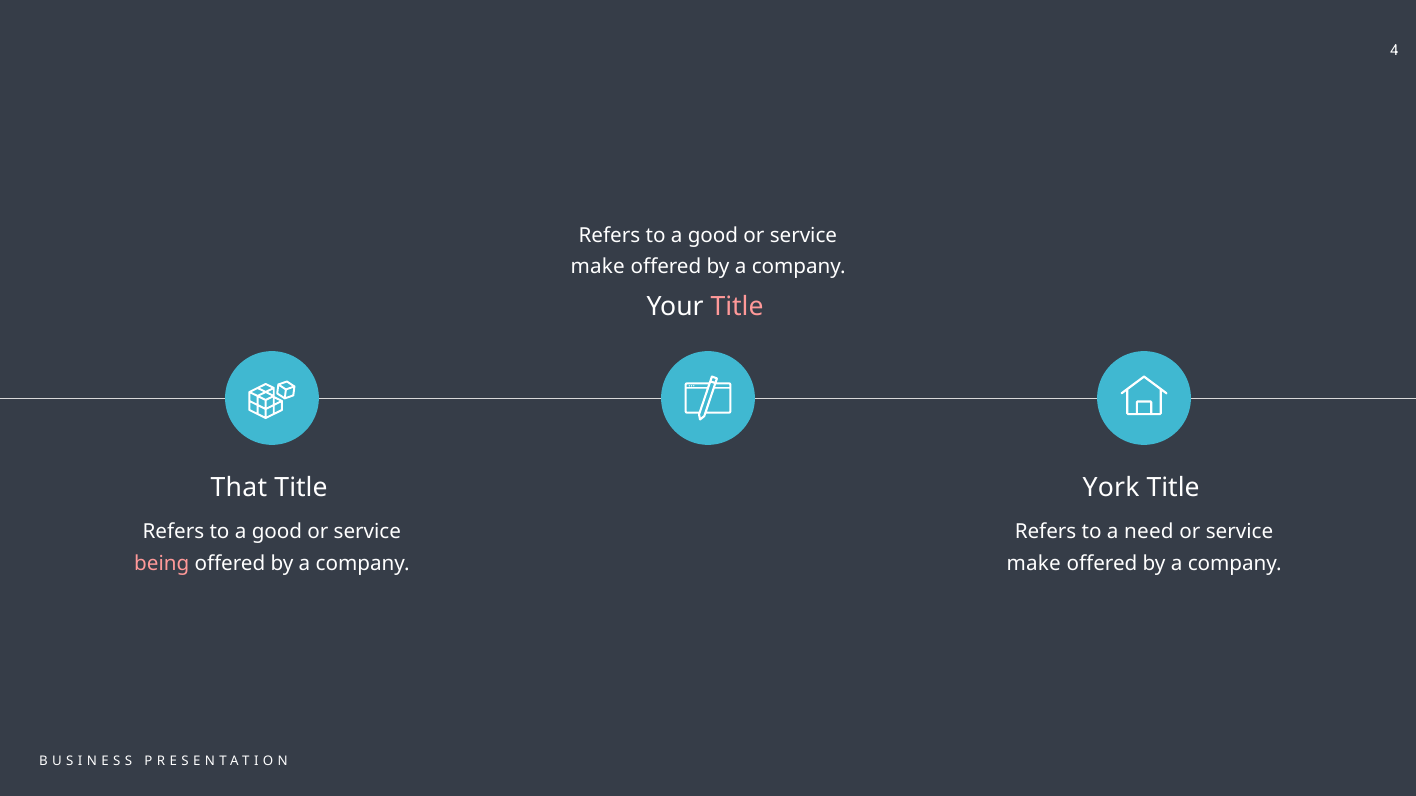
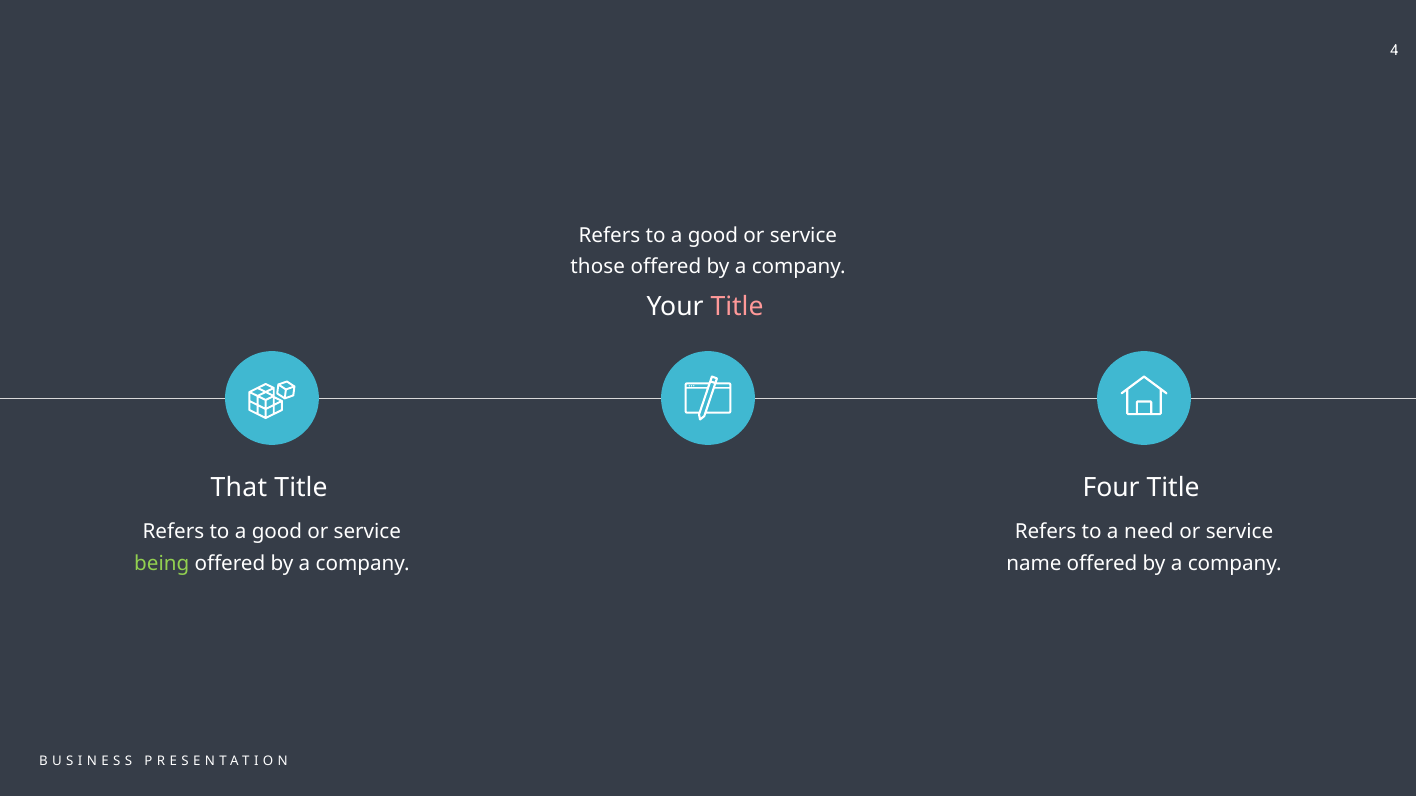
make: make -> those (598, 267)
York: York -> Four (1111, 488)
being colour: pink -> light green (162, 564)
make: make -> name (1034, 564)
